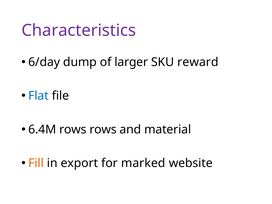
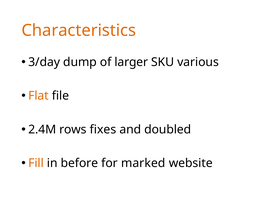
Characteristics colour: purple -> orange (79, 30)
6/day: 6/day -> 3/day (44, 62)
reward: reward -> various (198, 62)
Flat colour: blue -> orange (38, 96)
6.4M: 6.4M -> 2.4M (42, 129)
rows rows: rows -> fixes (103, 129)
material: material -> doubled (168, 129)
export: export -> before (79, 163)
